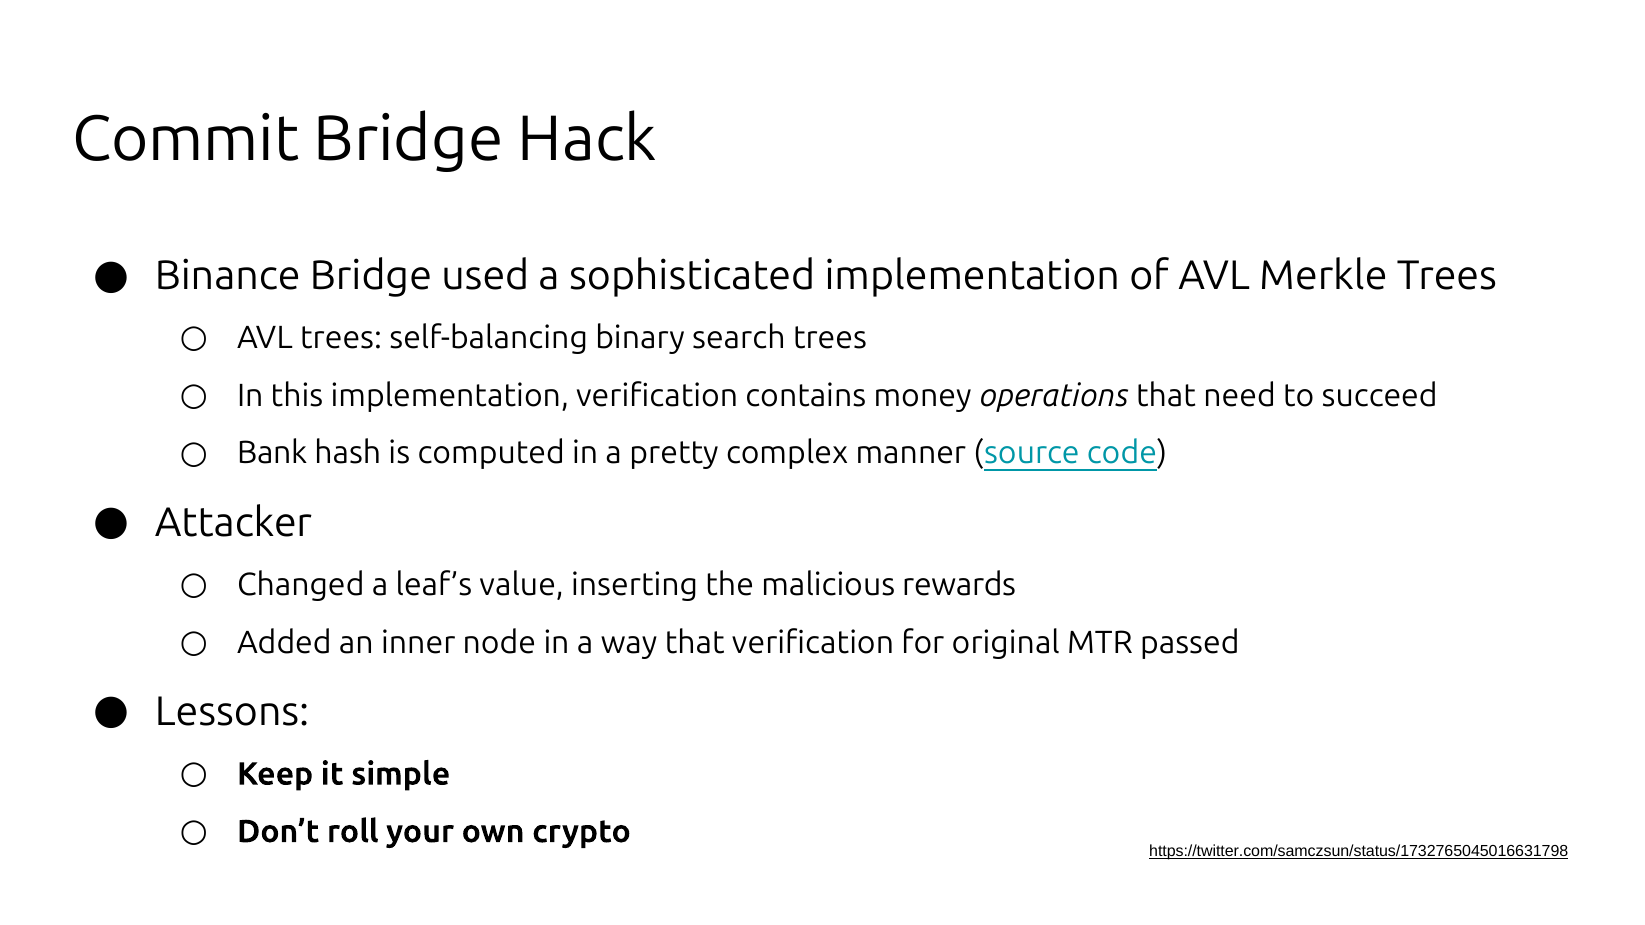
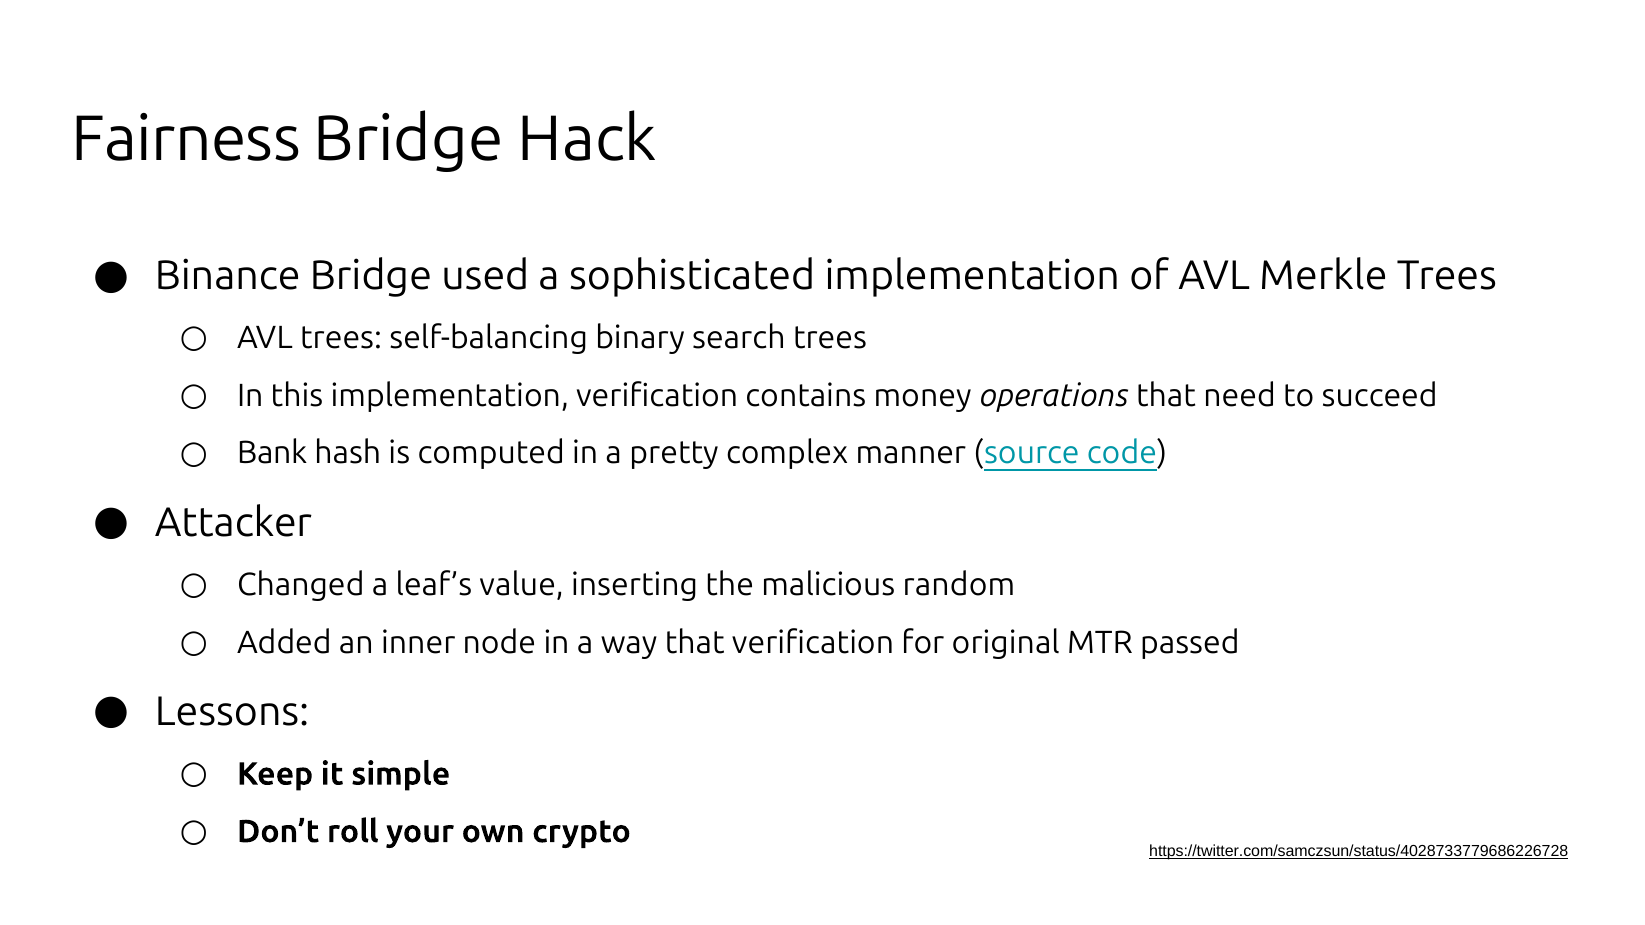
Commit: Commit -> Fairness (186, 139)
rewards: rewards -> random (959, 585)
https://twitter.com/samczsun/status/1732765045016631798: https://twitter.com/samczsun/status/1732765045016631798 -> https://twitter.com/samczsun/status/4028733779686226728 (1359, 852)
